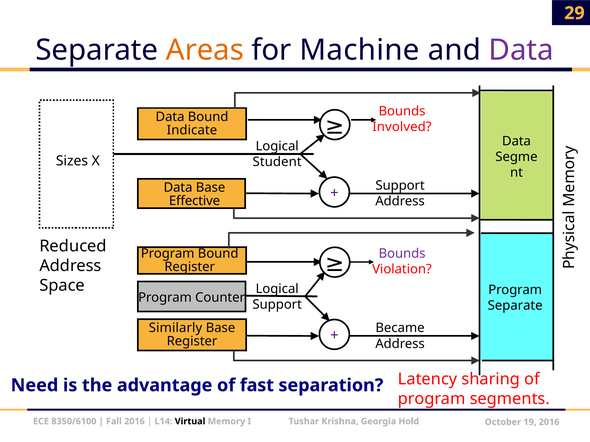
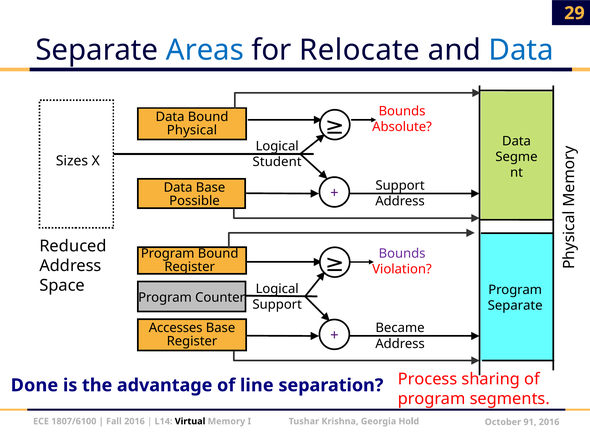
Areas colour: orange -> blue (205, 50)
Machine: Machine -> Relocate (360, 50)
Data colour: purple -> blue (521, 50)
Involved: Involved -> Absolute (402, 127)
Indicate: Indicate -> Physical (192, 130)
Effective: Effective -> Possible (194, 201)
Similarly: Similarly -> Accesses (176, 328)
Need: Need -> Done (34, 386)
fast: fast -> line (257, 386)
Latency: Latency -> Process (428, 380)
8350/6100: 8350/6100 -> 1807/6100 (74, 422)
19: 19 -> 91 (530, 423)
